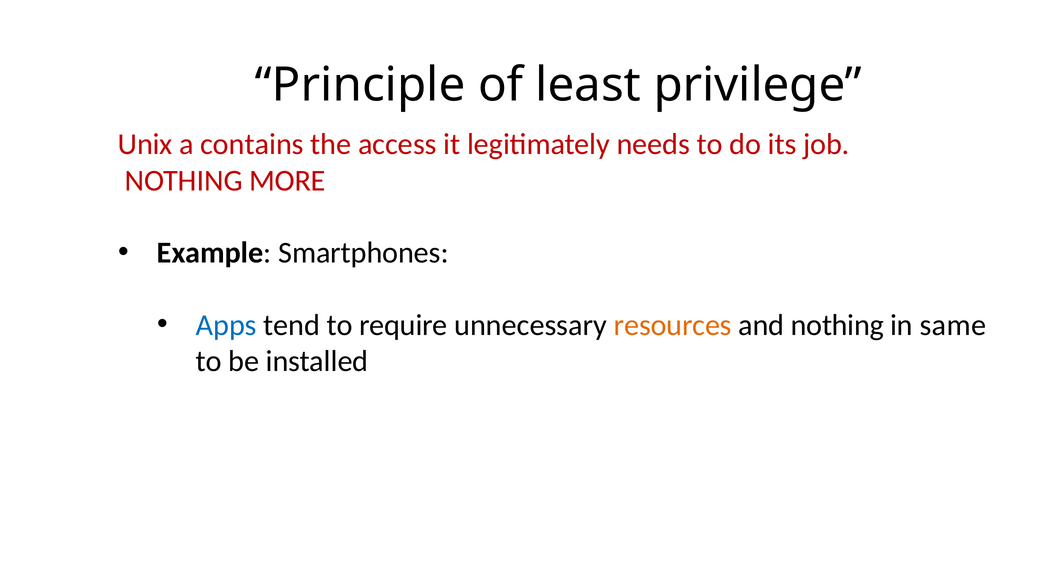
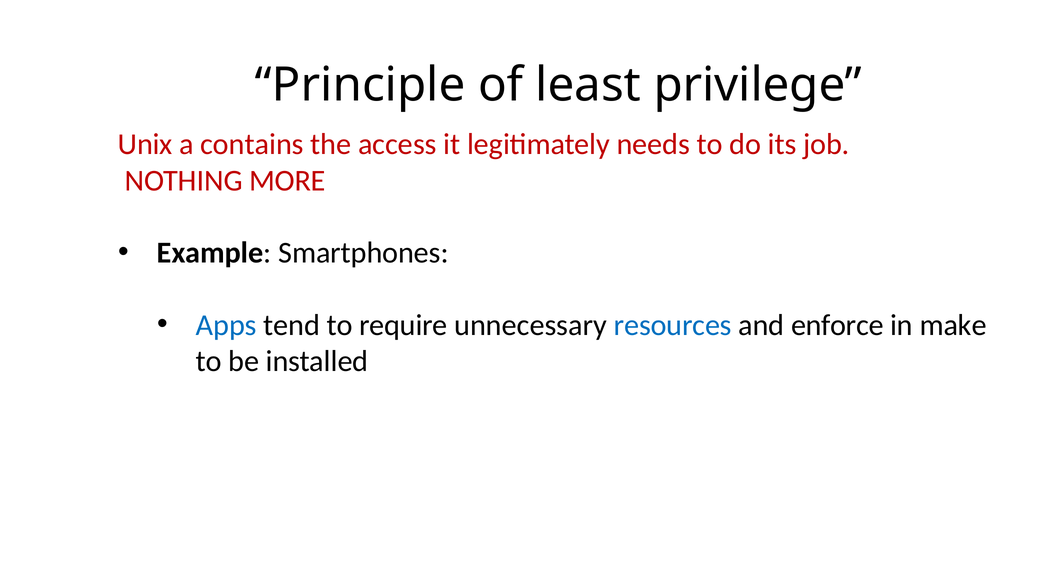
resources colour: orange -> blue (673, 325)
and nothing: nothing -> enforce (837, 325)
same: same -> make (953, 325)
